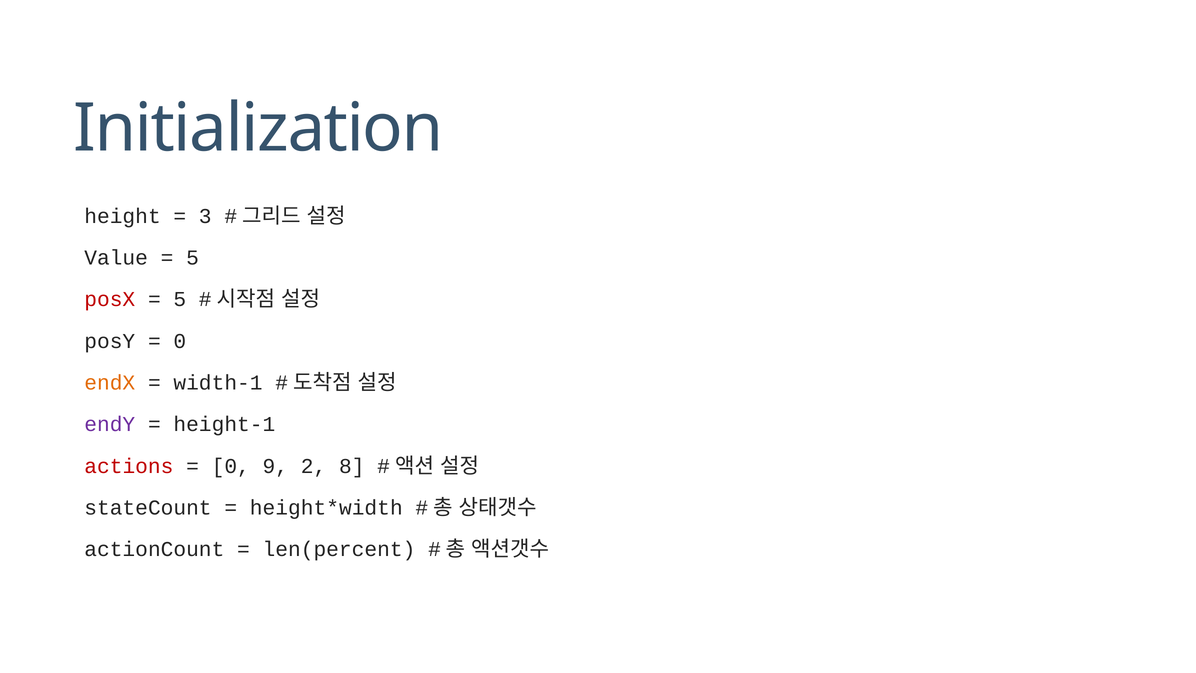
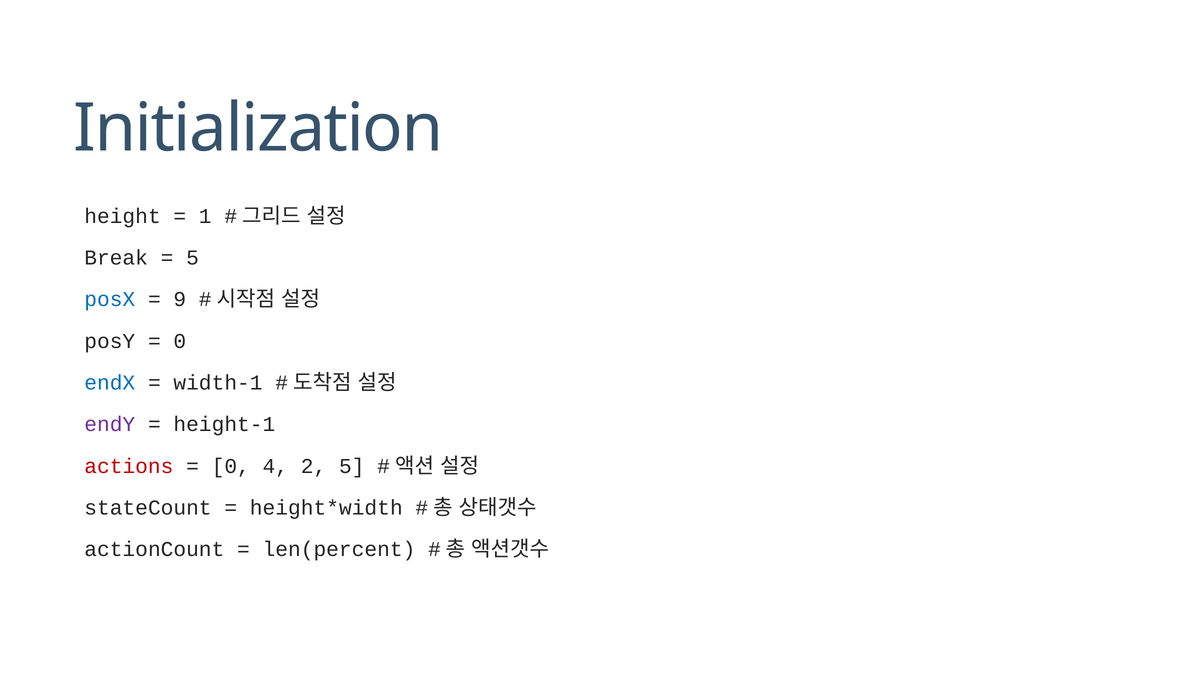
3: 3 -> 1 (205, 216)
Value: Value -> Break (116, 258)
posX colour: red -> blue (110, 299)
5: 5 -> 9 (180, 299)
endX colour: orange -> blue (110, 383)
9: 9 -> 4 (275, 466)
2 8: 8 -> 5 (352, 466)
